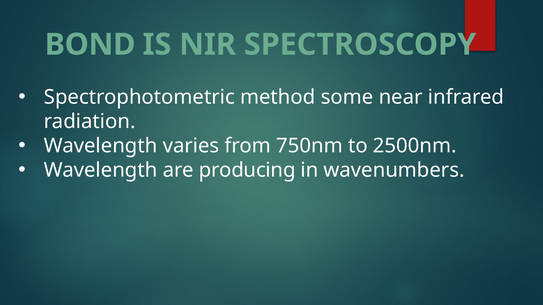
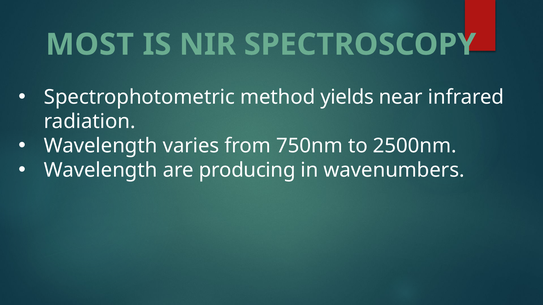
BOND: BOND -> MOST (90, 45)
some: some -> yields (347, 97)
